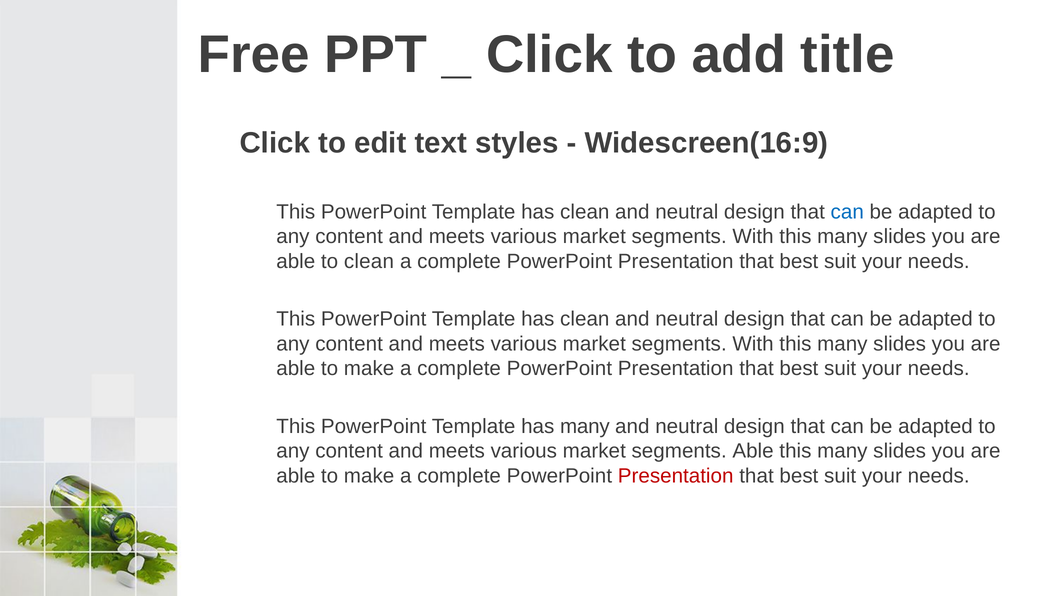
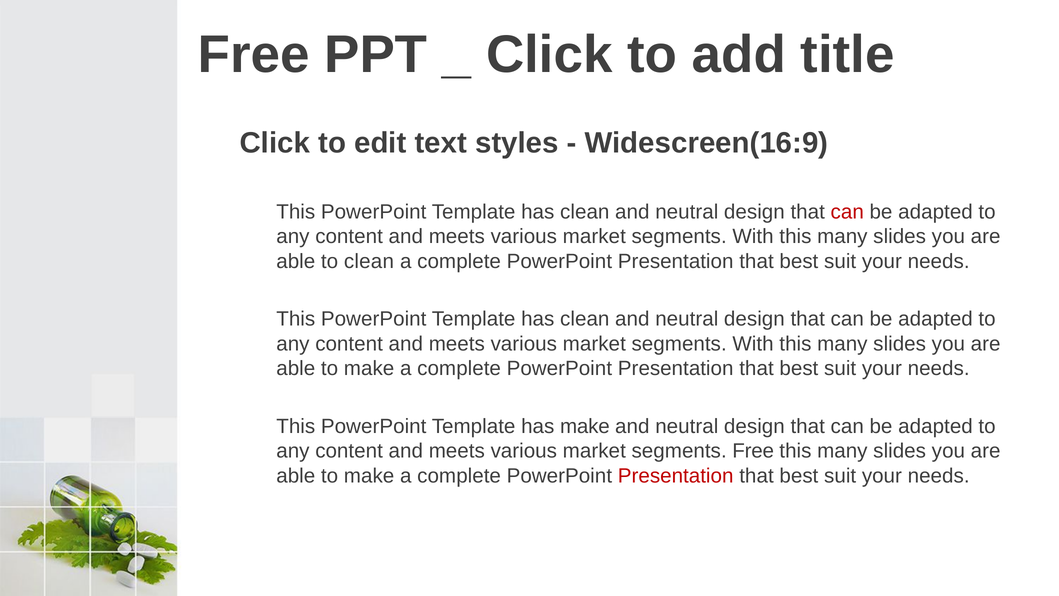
can colour: blue -> red (847, 212)
has many: many -> make (585, 426)
segments Able: Able -> Free (753, 451)
